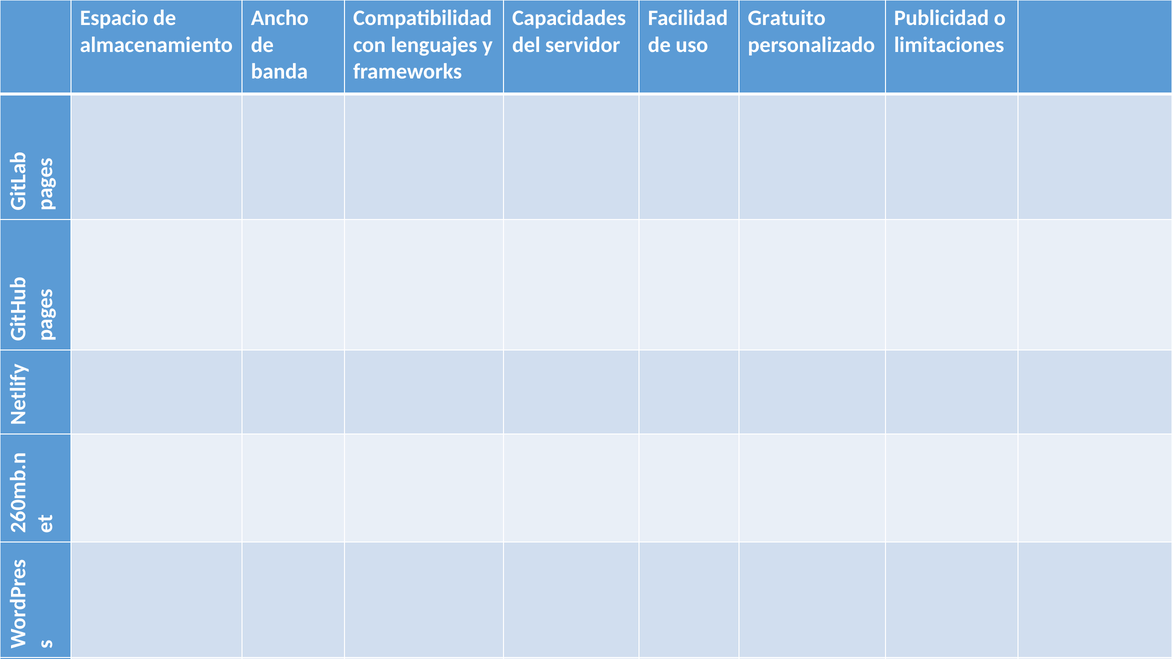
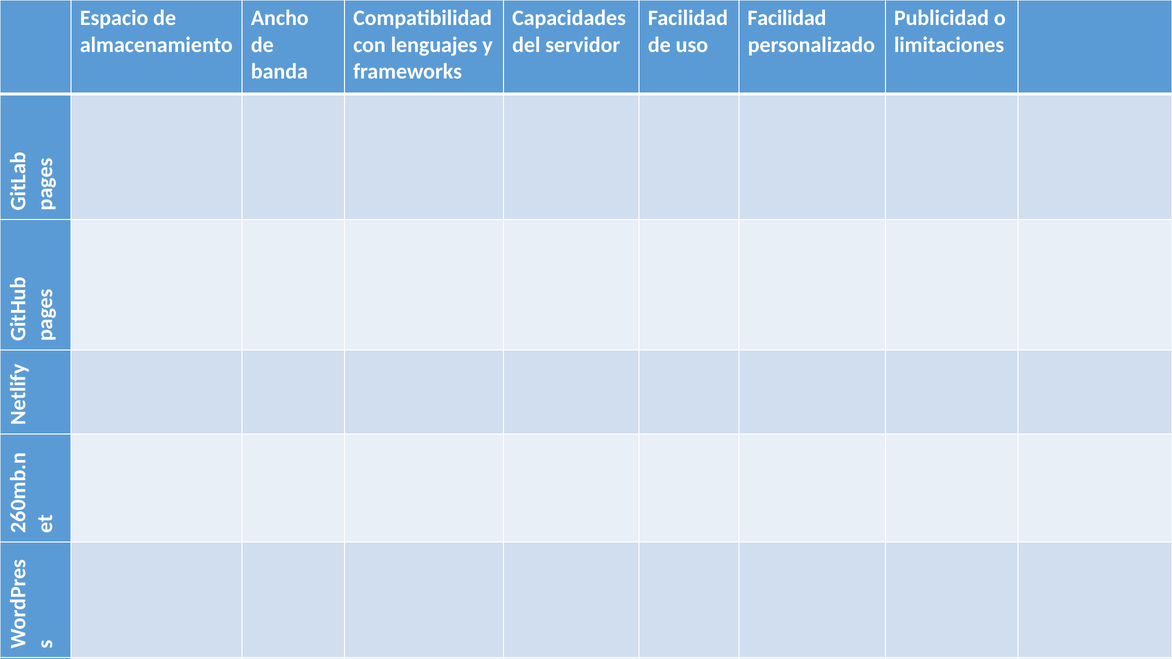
Gratuito: Gratuito -> Facilidad (787, 18)
